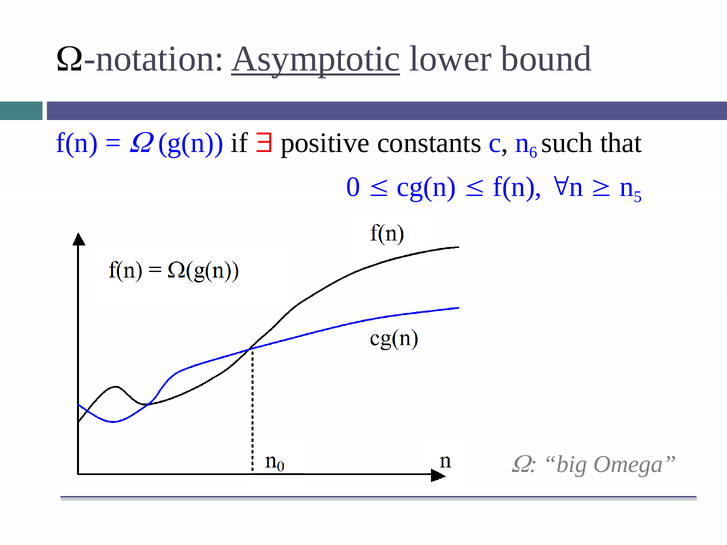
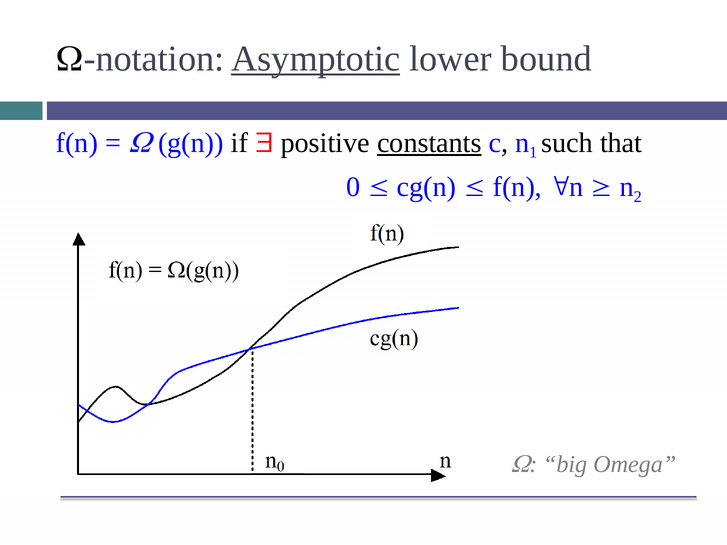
constants underline: none -> present (429, 143)
6: 6 -> 1 (533, 153)
5: 5 -> 2 (638, 197)
